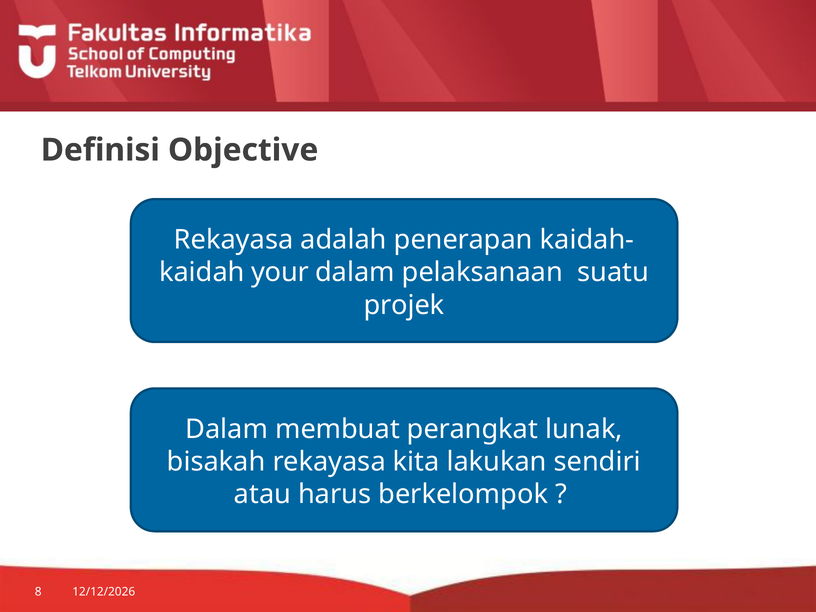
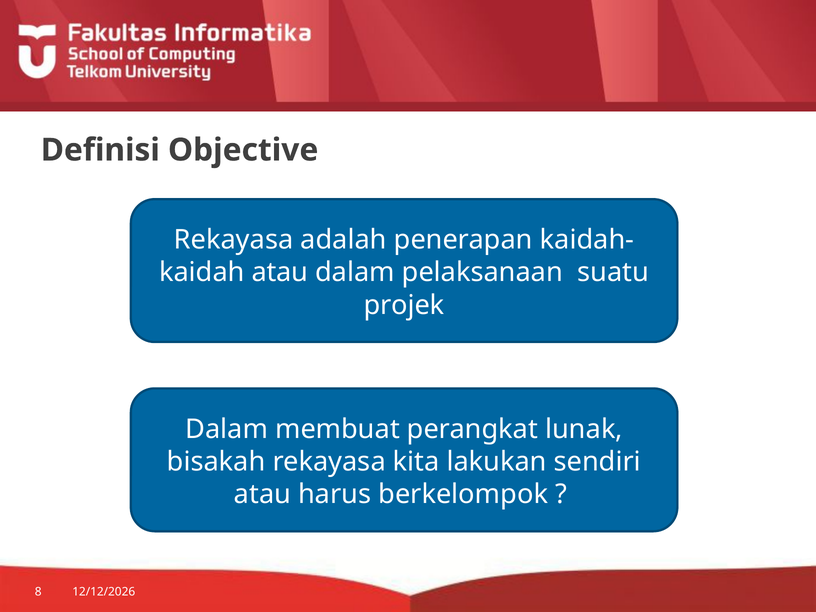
your: your -> atau (280, 272)
